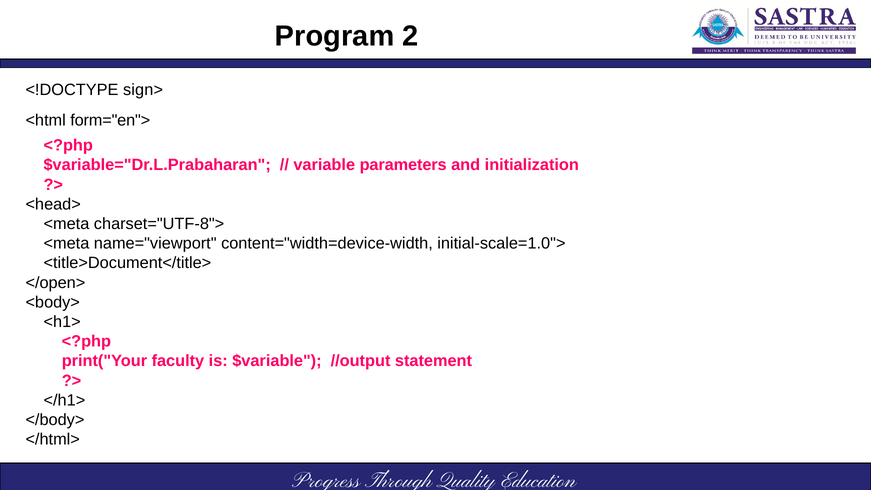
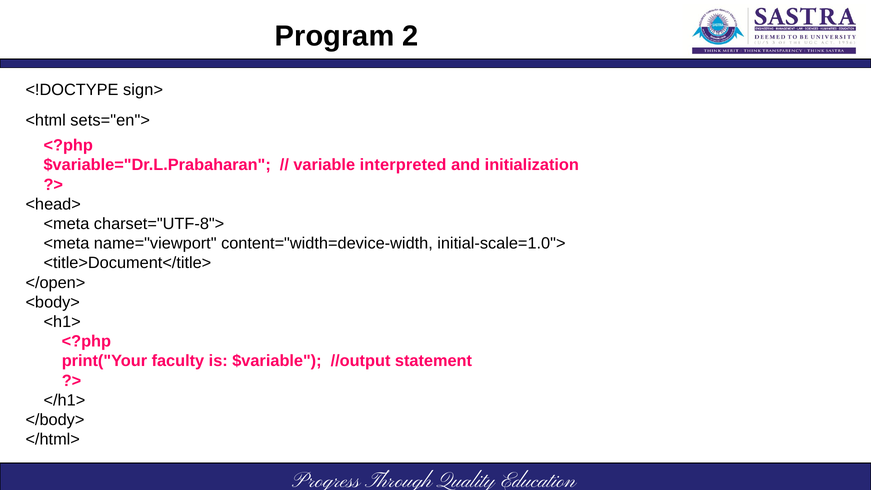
form="en">: form="en"> -> sets="en"> (110, 120)
parameters: parameters -> interpreted (403, 165)
